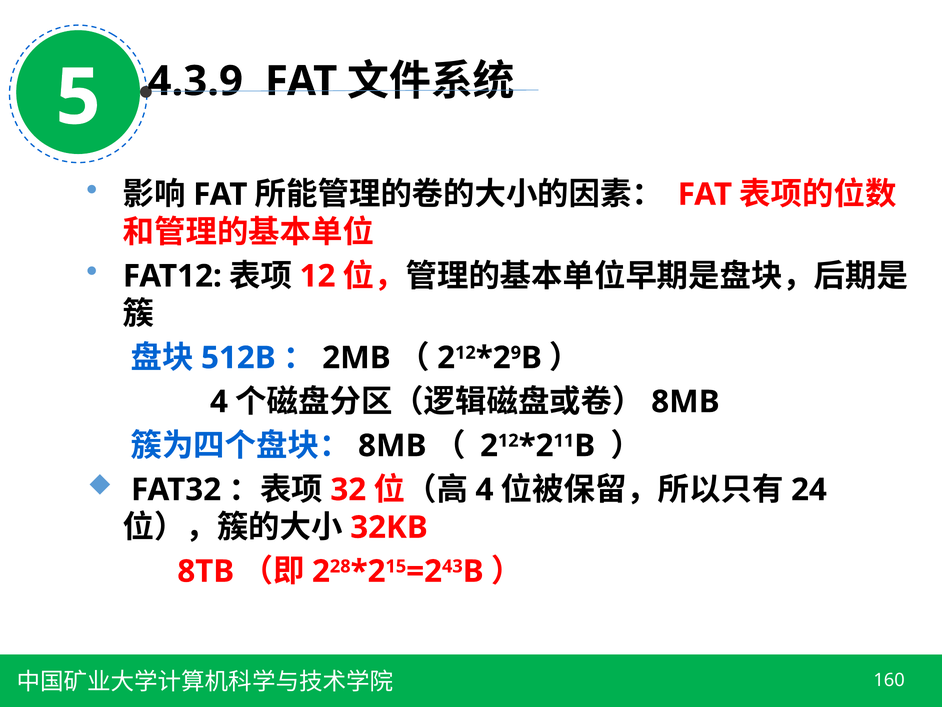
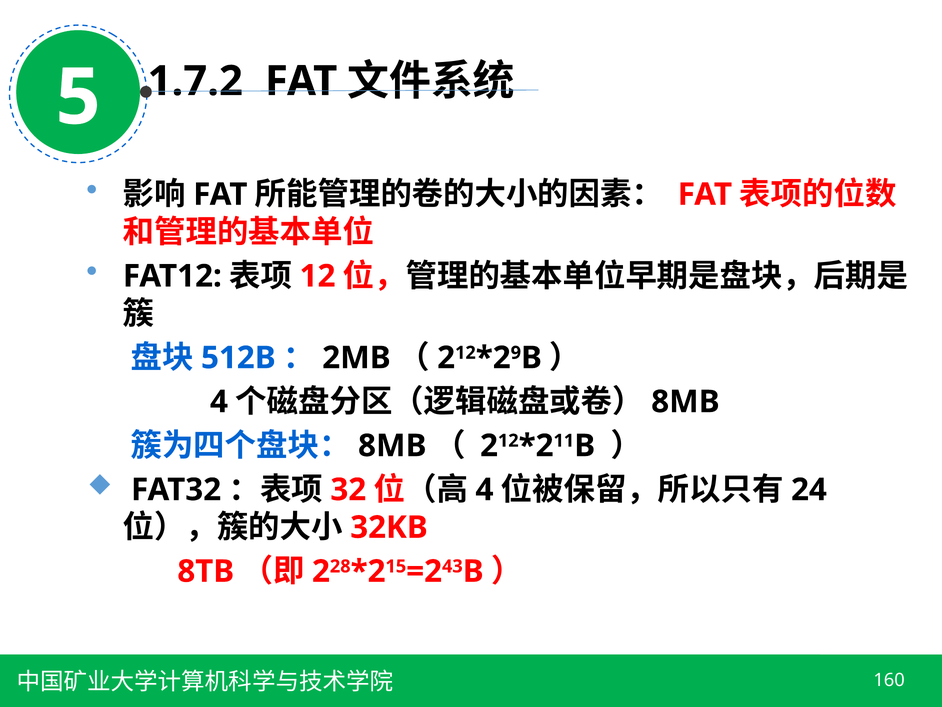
4.3.9: 4.3.9 -> 1.7.2 (195, 81)
